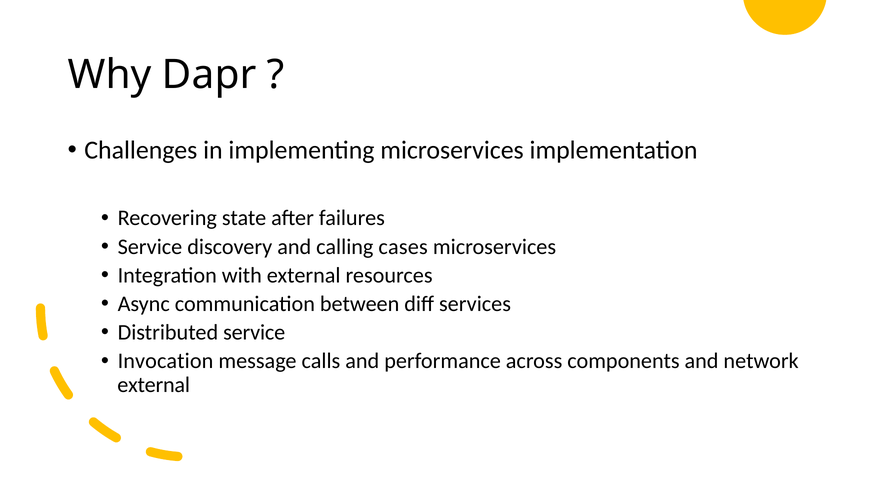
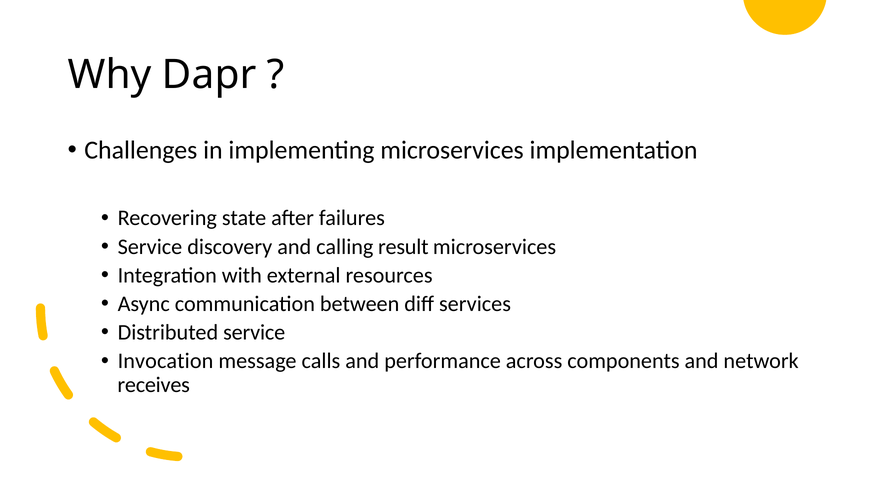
cases: cases -> result (403, 246)
external: external -> receives (154, 385)
